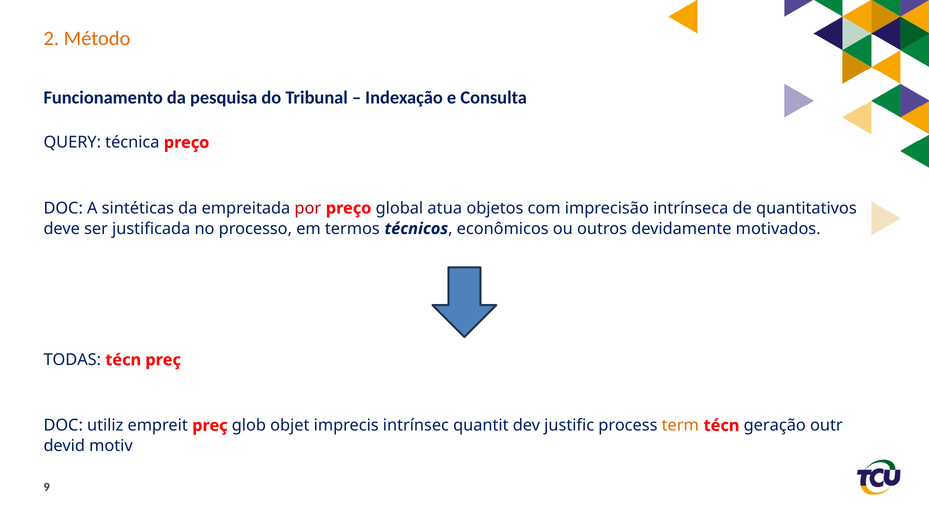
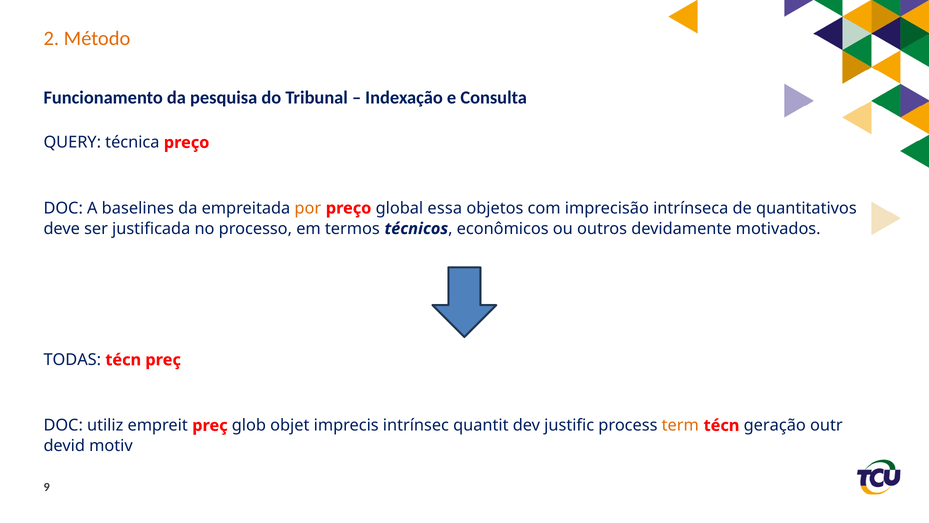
sintéticas: sintéticas -> baselines (138, 208)
por colour: red -> orange (308, 208)
atua: atua -> essa (445, 208)
